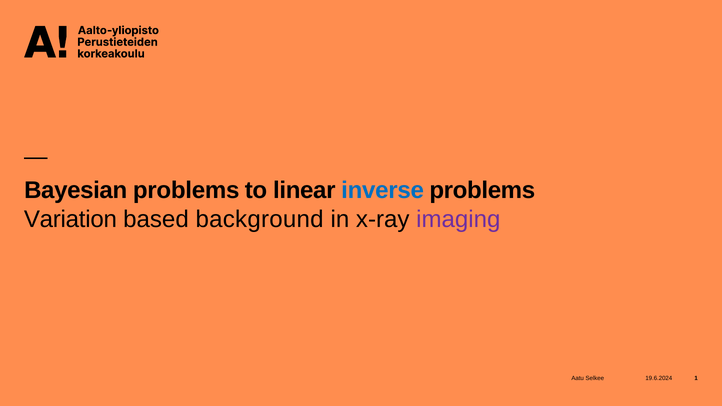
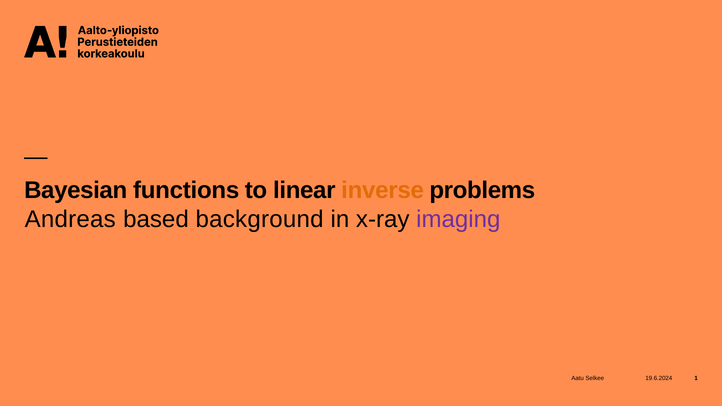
Bayesian problems: problems -> functions (186, 190)
inverse colour: blue -> orange (383, 190)
Variation: Variation -> Andreas (70, 219)
